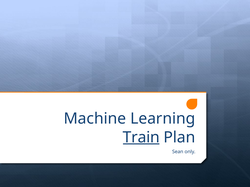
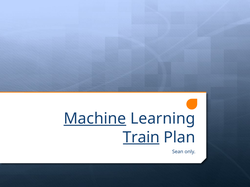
Machine underline: none -> present (95, 119)
